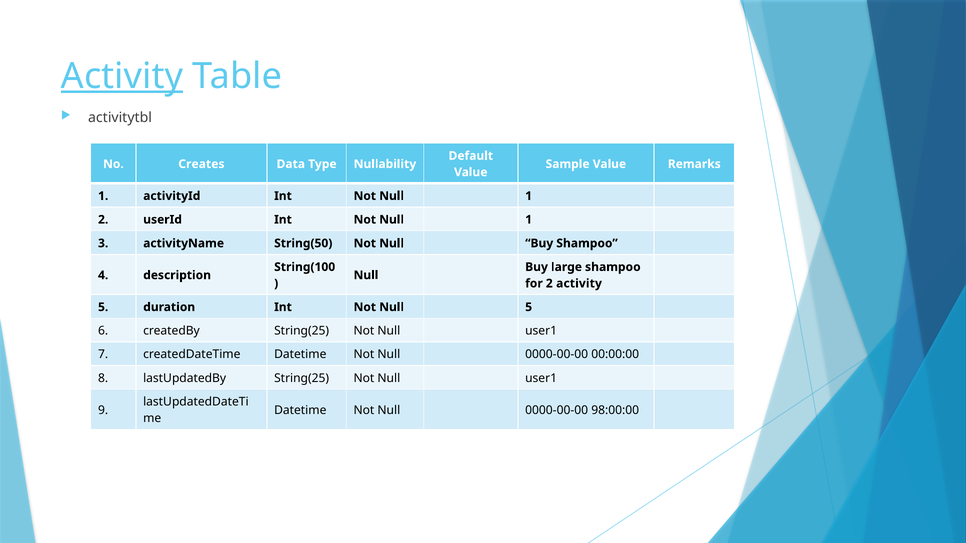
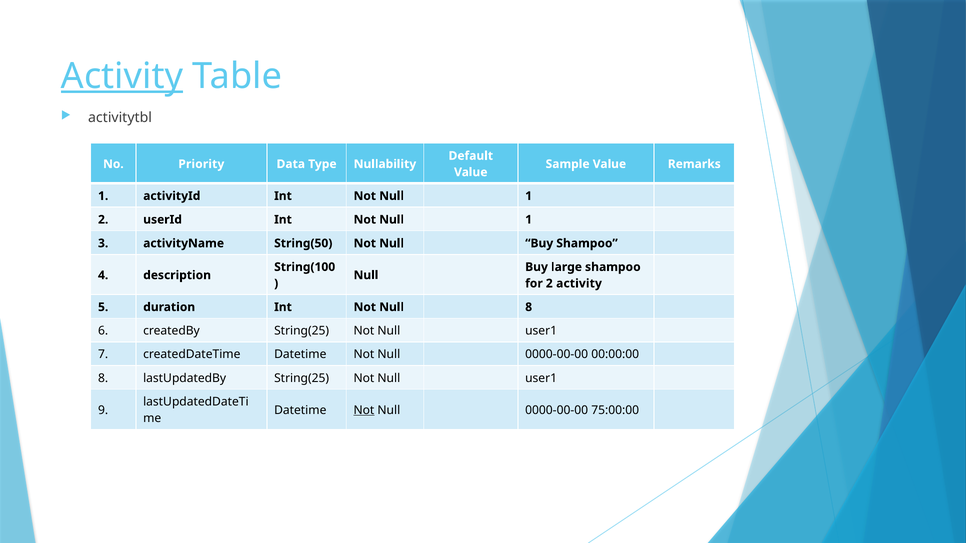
Creates: Creates -> Priority (201, 164)
Null 5: 5 -> 8 (529, 307)
Not underline: none -> present (364, 410)
98:00:00: 98:00:00 -> 75:00:00 (615, 410)
